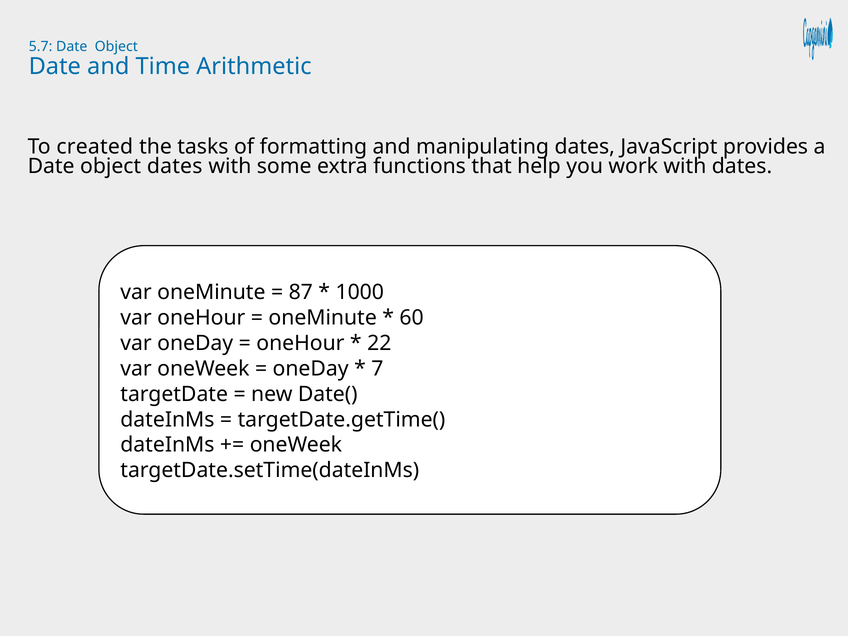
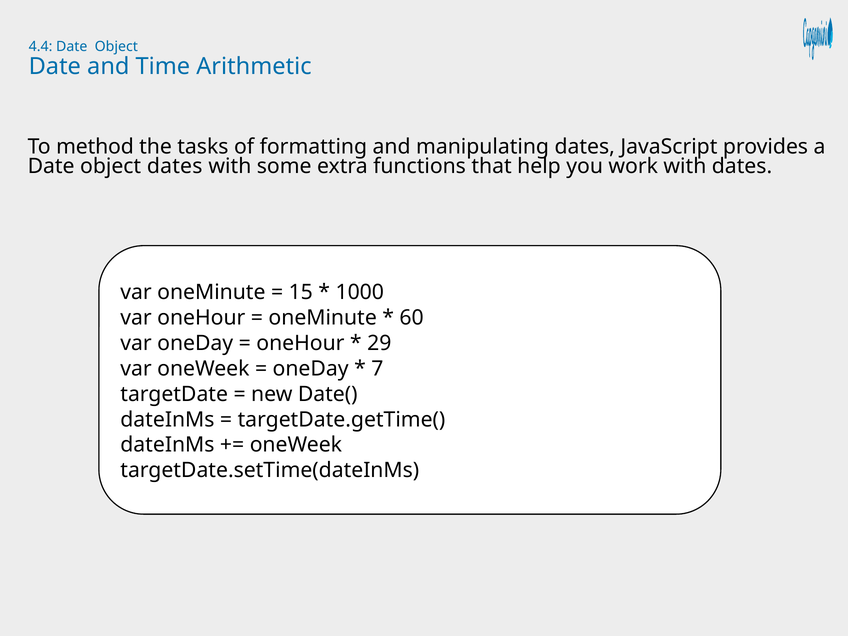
5.7: 5.7 -> 4.4 (41, 46)
created: created -> method (95, 147)
87: 87 -> 15 (301, 292)
22: 22 -> 29 (379, 343)
